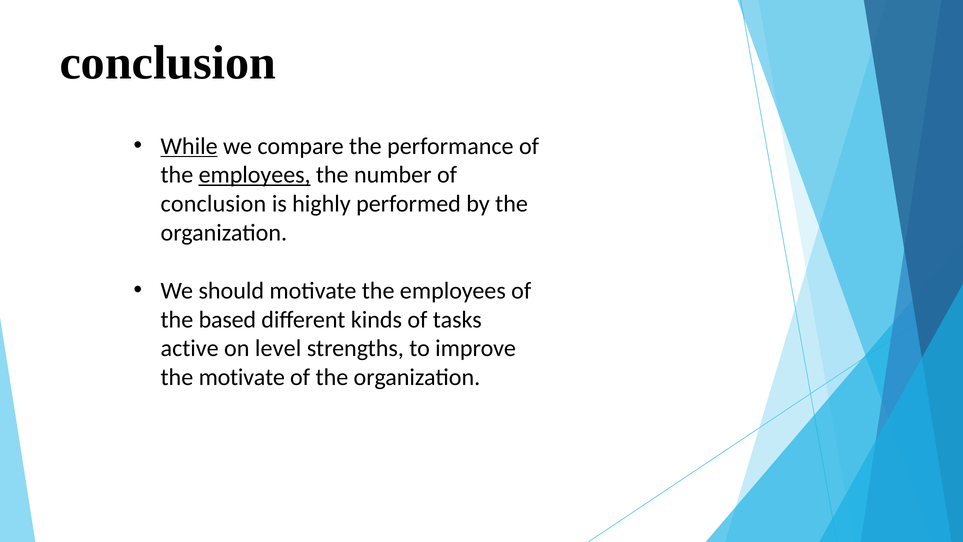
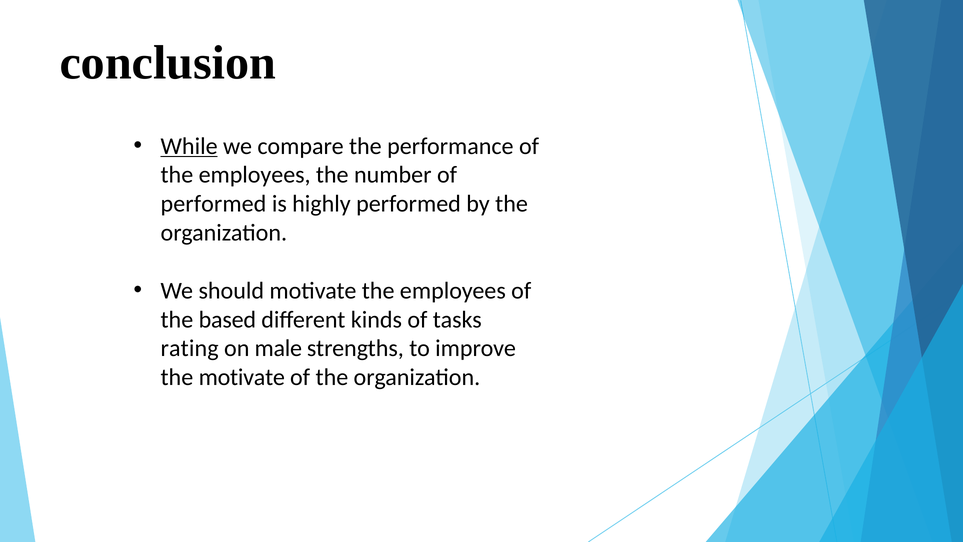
employees underline: present -> none (255, 175)
conclusion: conclusion -> performed (213, 204)
active: active -> rating (190, 348)
level: level -> male (278, 348)
